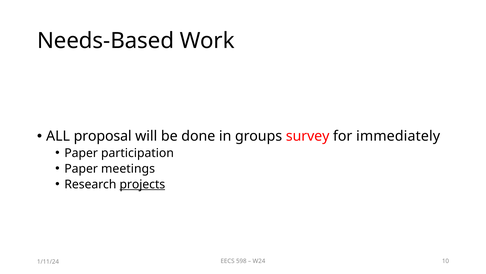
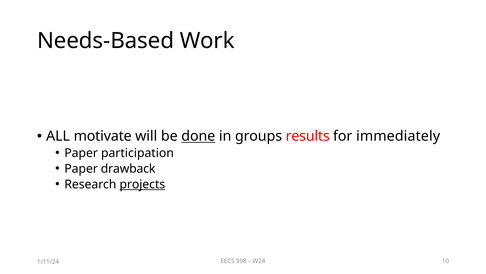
proposal: proposal -> motivate (103, 136)
done underline: none -> present (198, 136)
survey: survey -> results (308, 136)
meetings: meetings -> drawback (128, 168)
